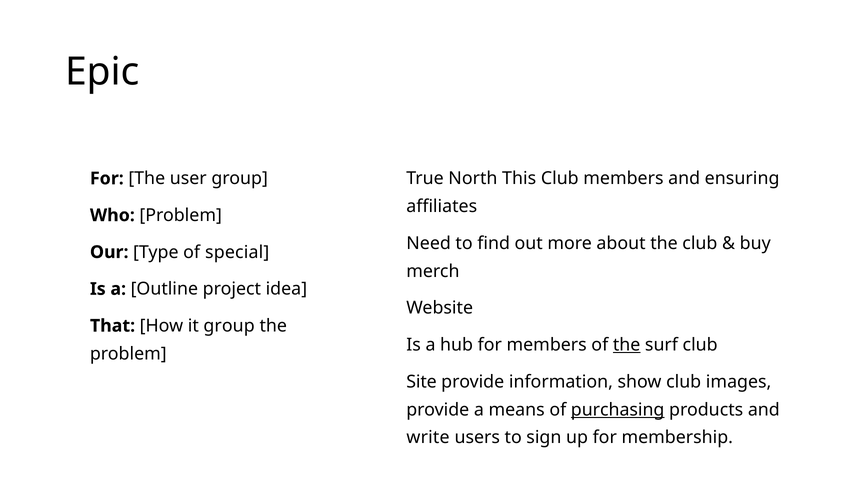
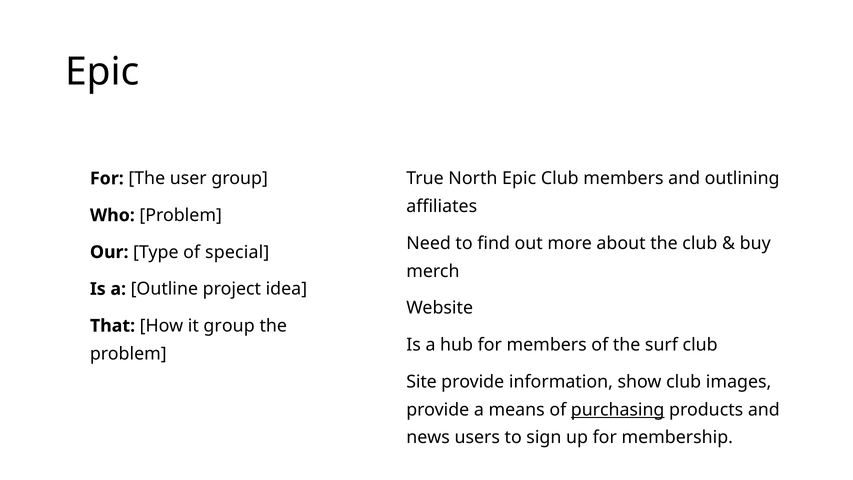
North This: This -> Epic (519, 178)
ensuring: ensuring -> outlining (742, 178)
the underline: present -> none (627, 345)
write: write -> news (428, 437)
